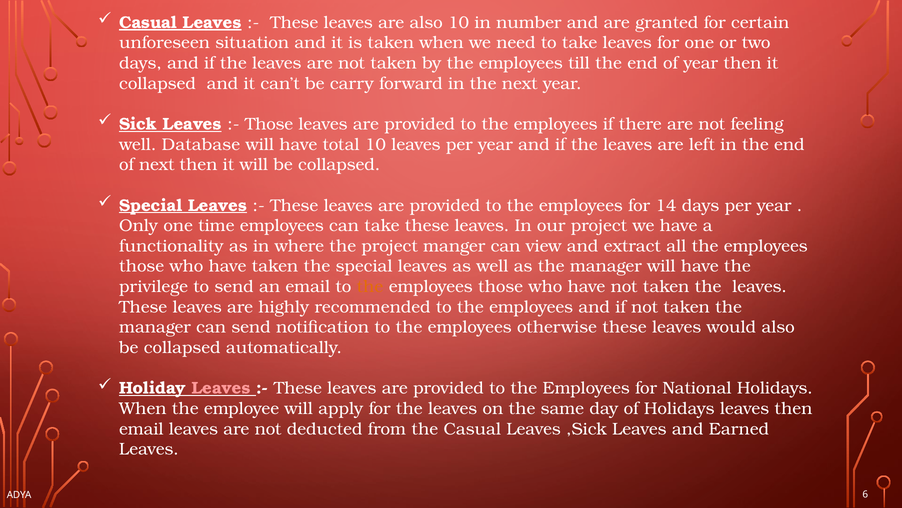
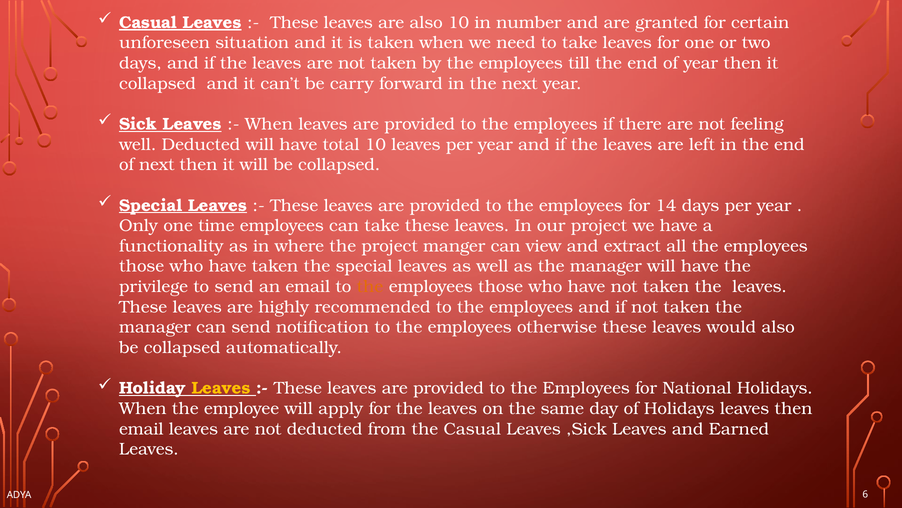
Those: Those -> When (269, 124)
well Database: Database -> Deducted (201, 144)
Leaves colour: pink -> yellow (221, 388)
